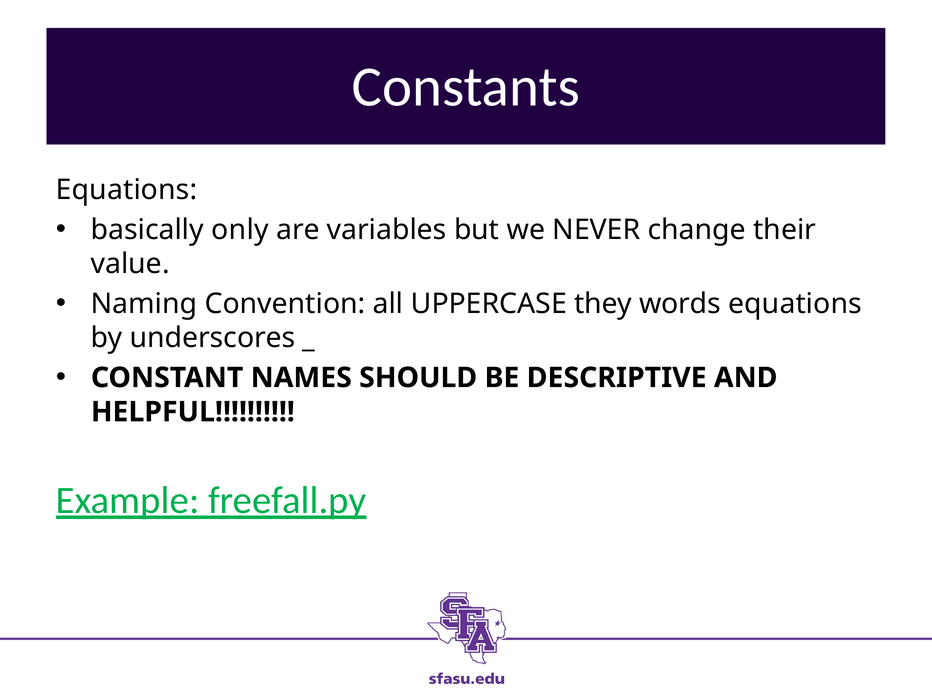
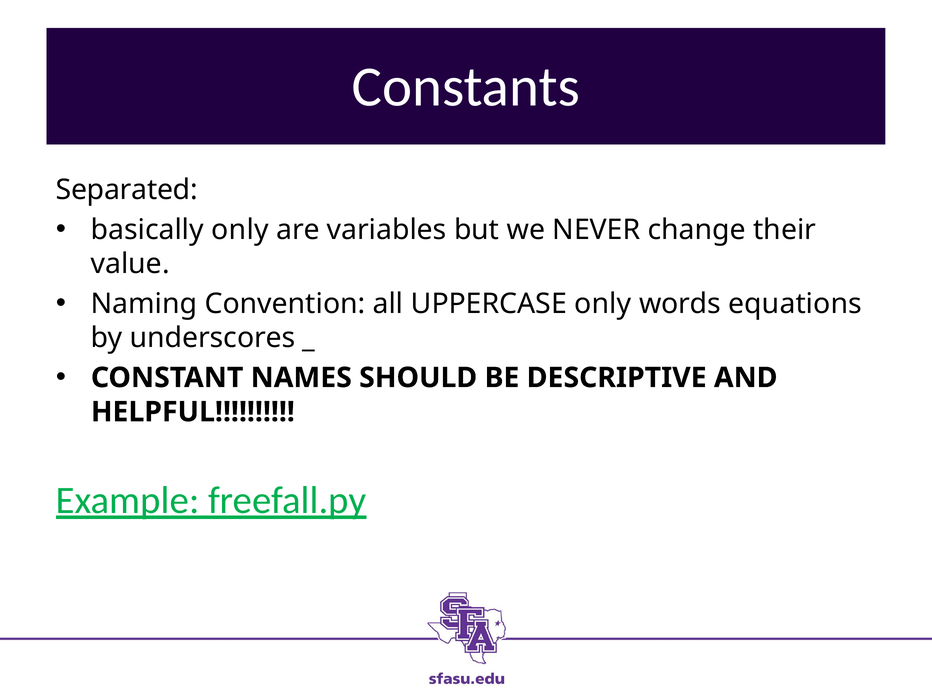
Equations: Equations -> Separated (127, 190)
UPPERCASE they: they -> only (603, 304)
